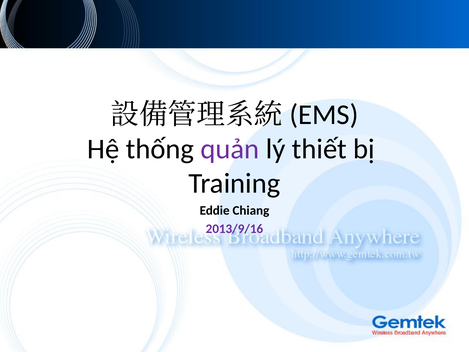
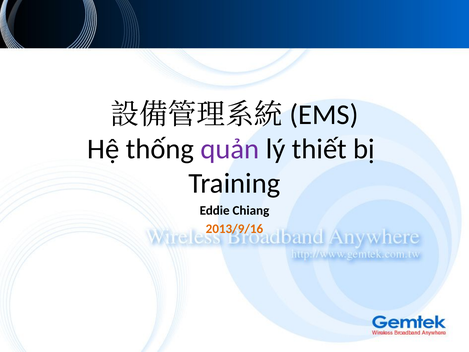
2013/9/16 colour: purple -> orange (234, 229)
